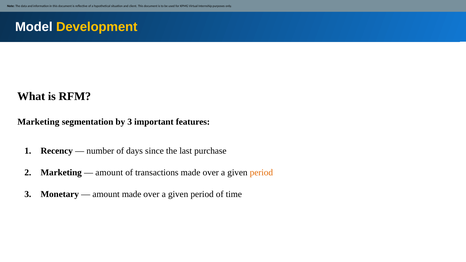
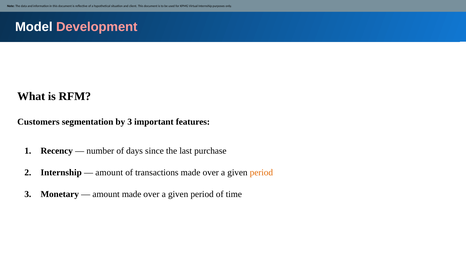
Development colour: yellow -> pink (97, 27)
Marketing: Marketing -> Customers (38, 122)
Marketing: Marketing -> Internship (61, 173)
